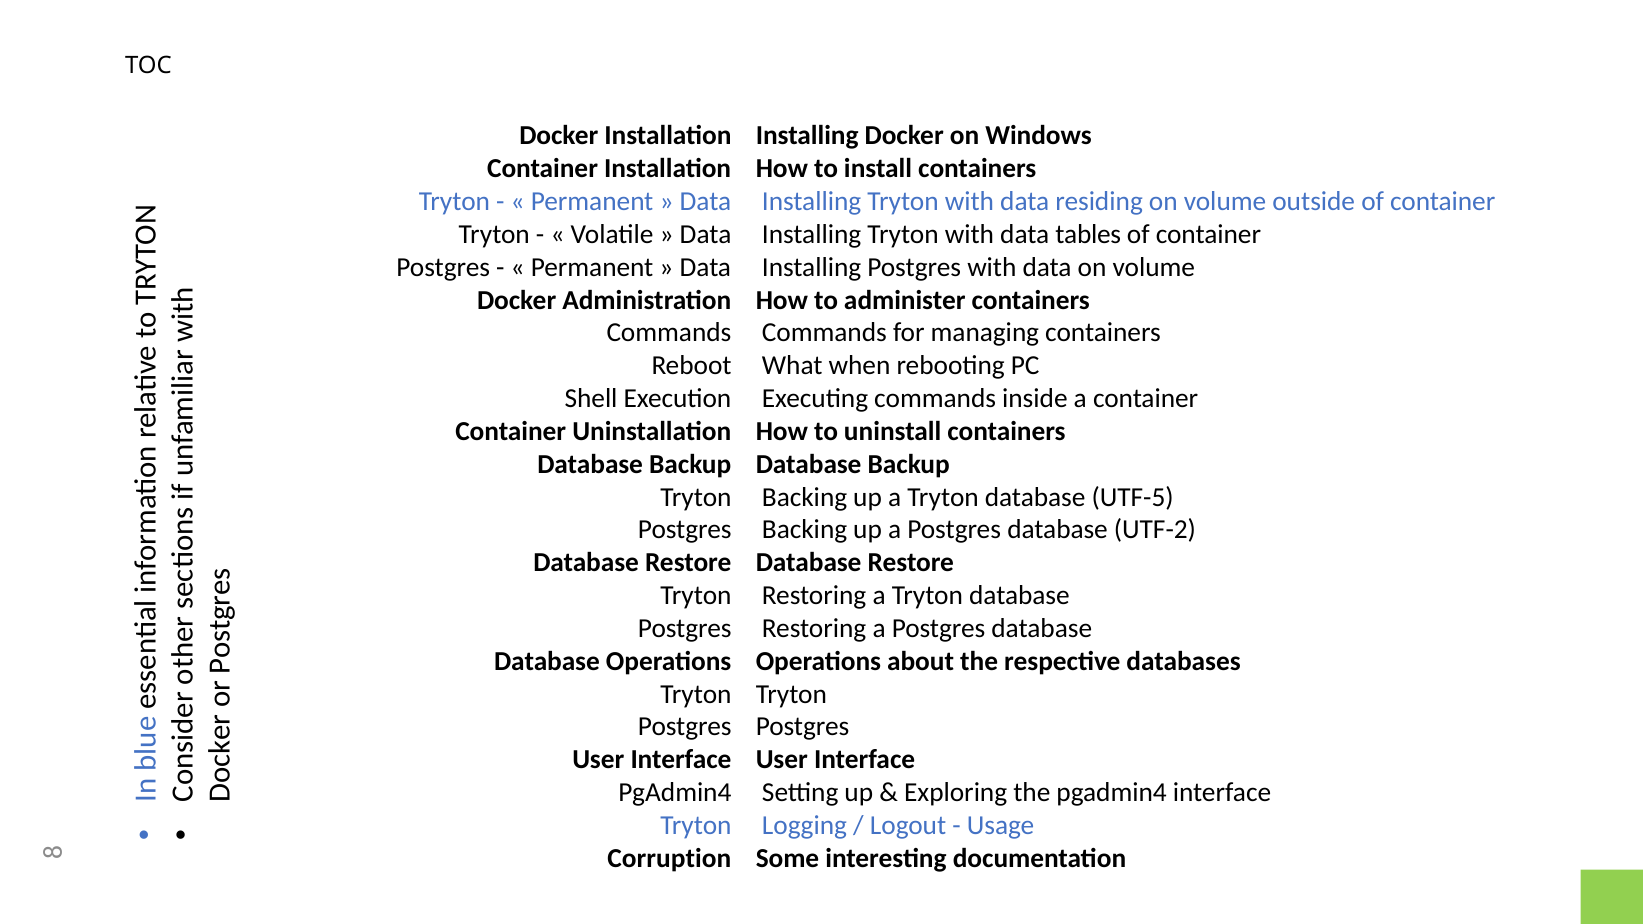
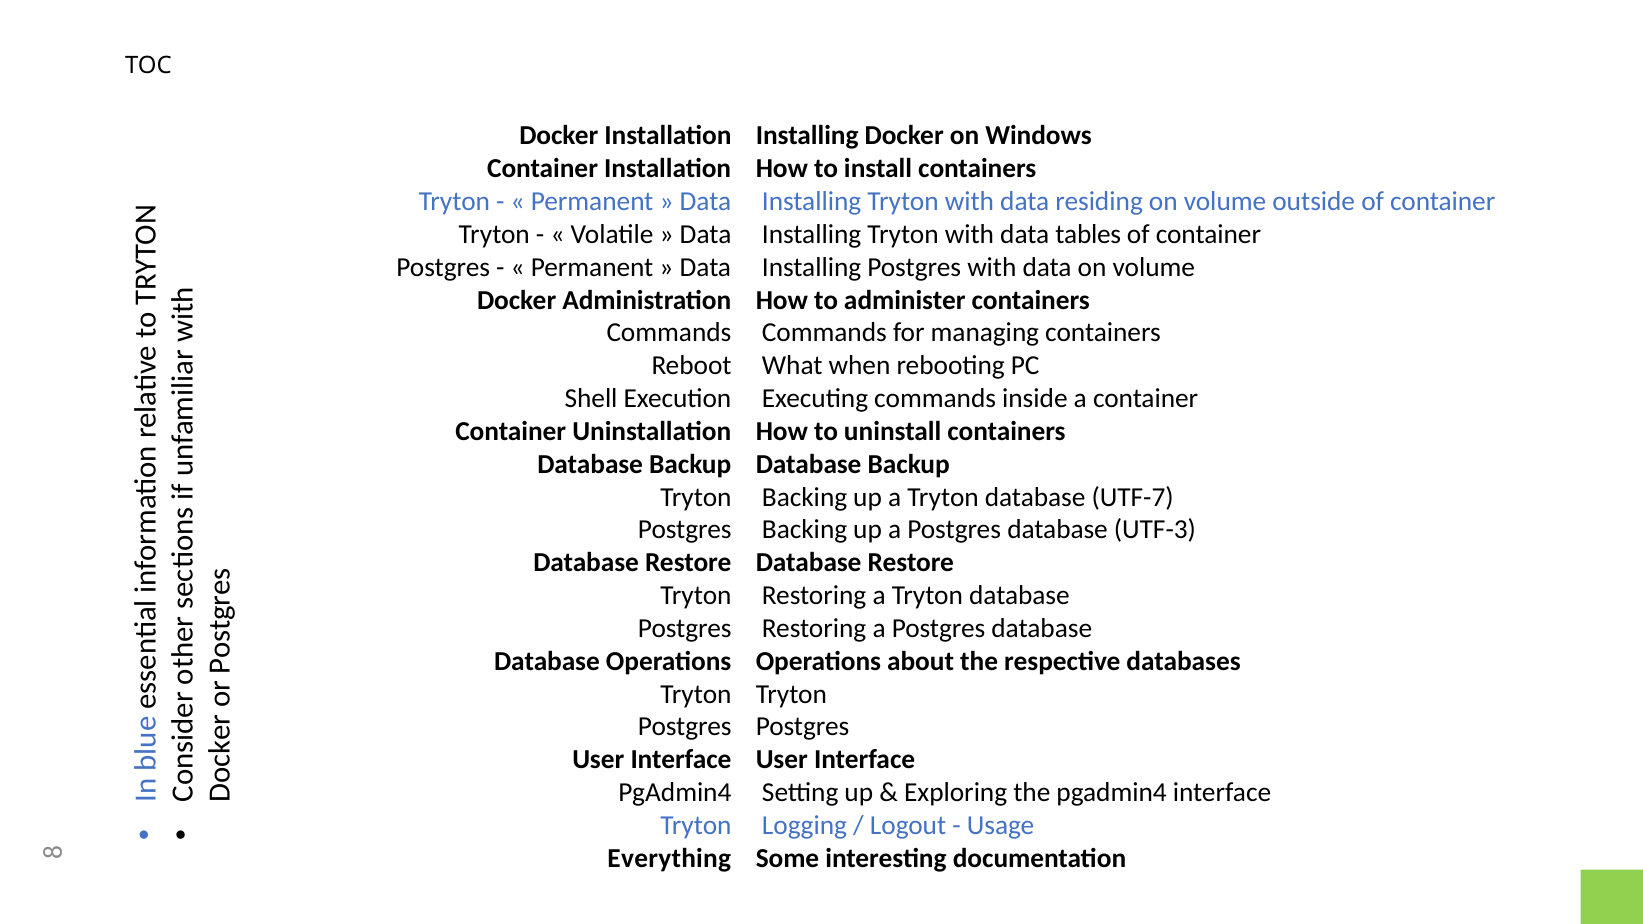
UTF-5: UTF-5 -> UTF-7 (1133, 497)
UTF-2: UTF-2 -> UTF-3 (1155, 530)
Corruption: Corruption -> Everything (669, 858)
